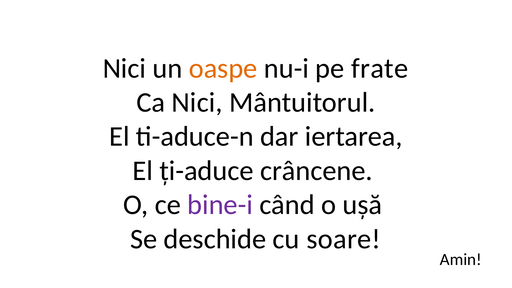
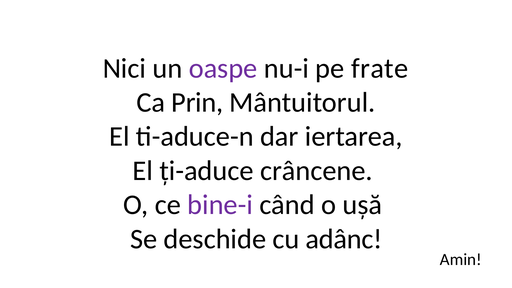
oaspe colour: orange -> purple (223, 68)
Ca Nici: Nici -> Prin (197, 102)
soare: soare -> adânc (344, 239)
